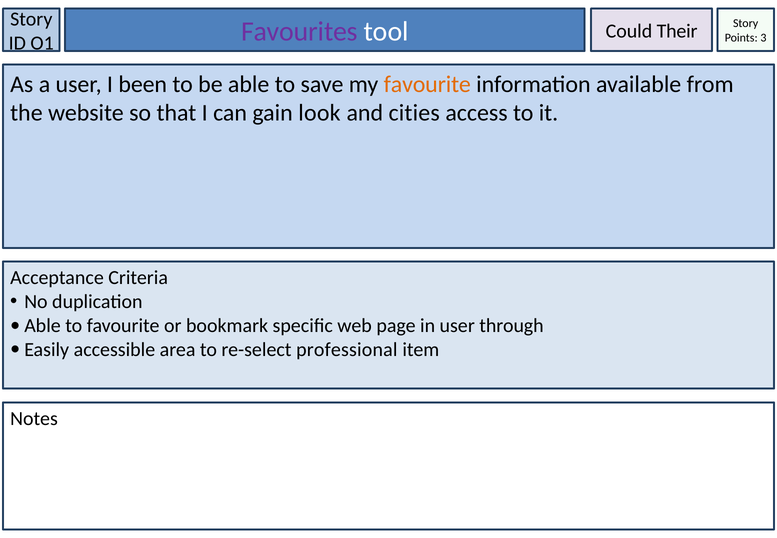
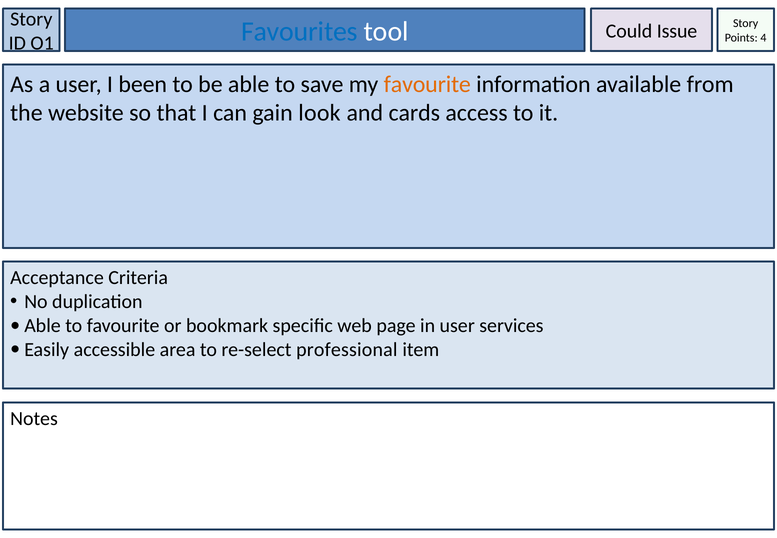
Their: Their -> Issue (677, 31)
3: 3 -> 4 (763, 38)
Favourites colour: purple -> blue (299, 32)
cities: cities -> cards (414, 113)
through: through -> services (511, 326)
